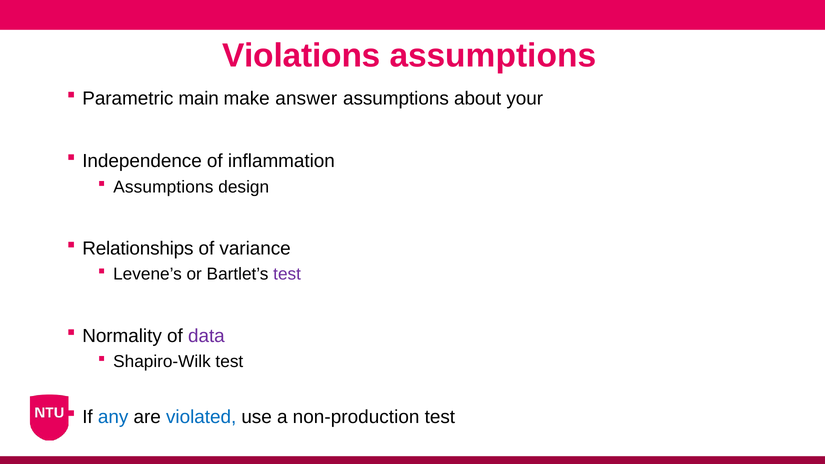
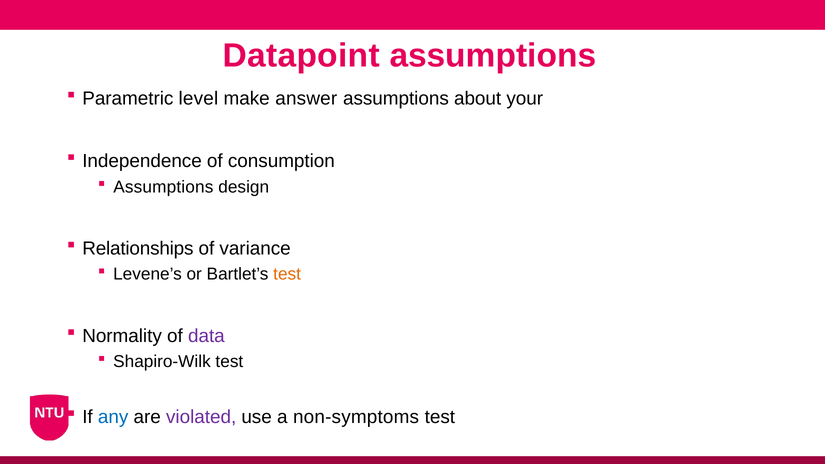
Violations: Violations -> Datapoint (301, 56)
main: main -> level (198, 98)
inflammation: inflammation -> consumption (281, 161)
test colour: purple -> orange (287, 274)
violated colour: blue -> purple (201, 417)
non-production: non-production -> non-symptoms (356, 417)
